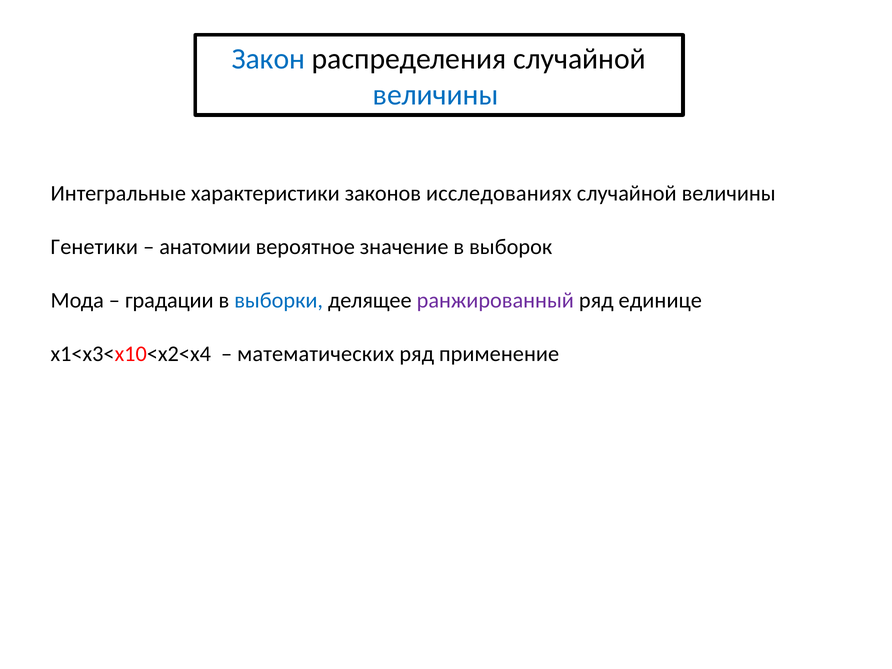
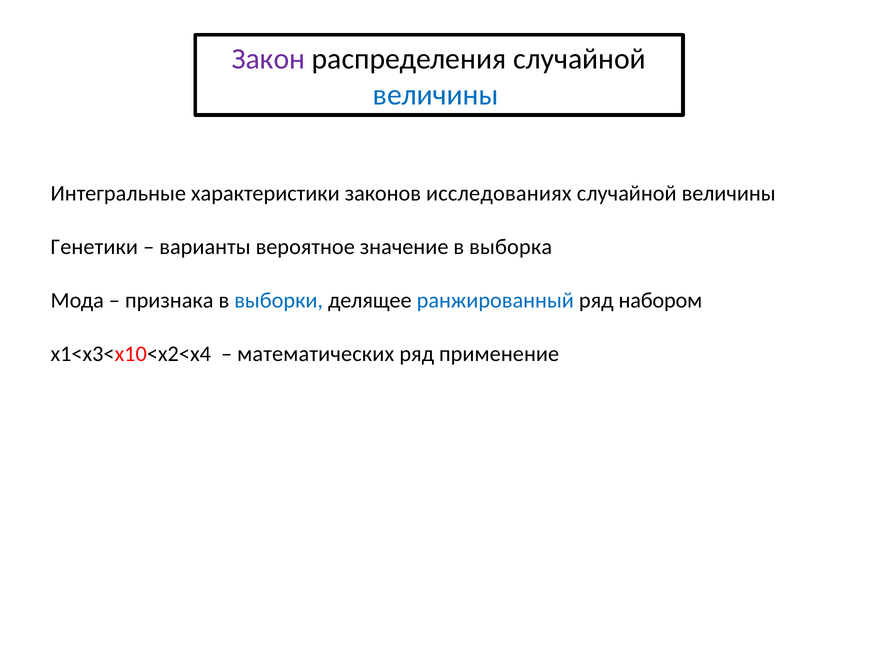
Закон colour: blue -> purple (269, 59)
анатомии: анатомии -> варианты (205, 247)
выборок: выборок -> выборка (511, 247)
градации: градации -> признака (169, 301)
ранжированный colour: purple -> blue (495, 301)
единице: единице -> набором (660, 301)
